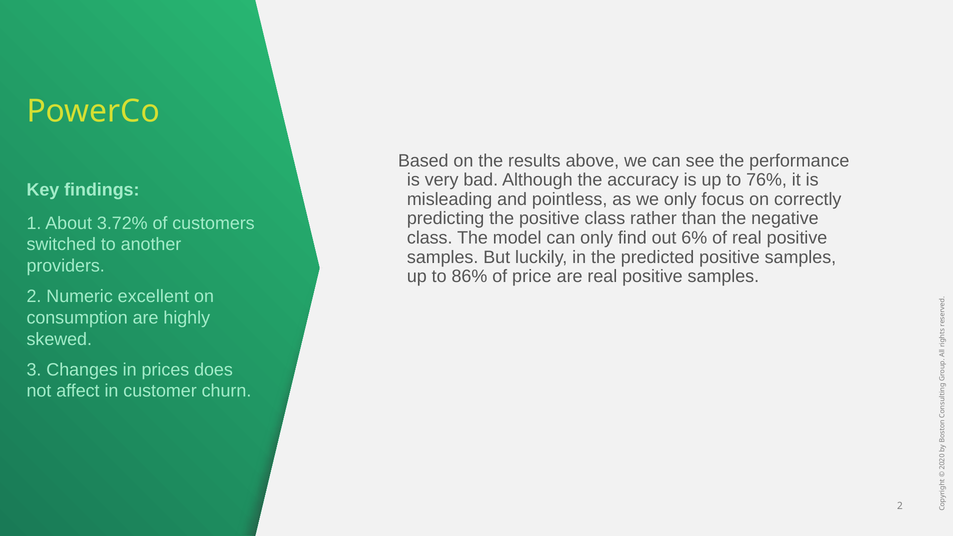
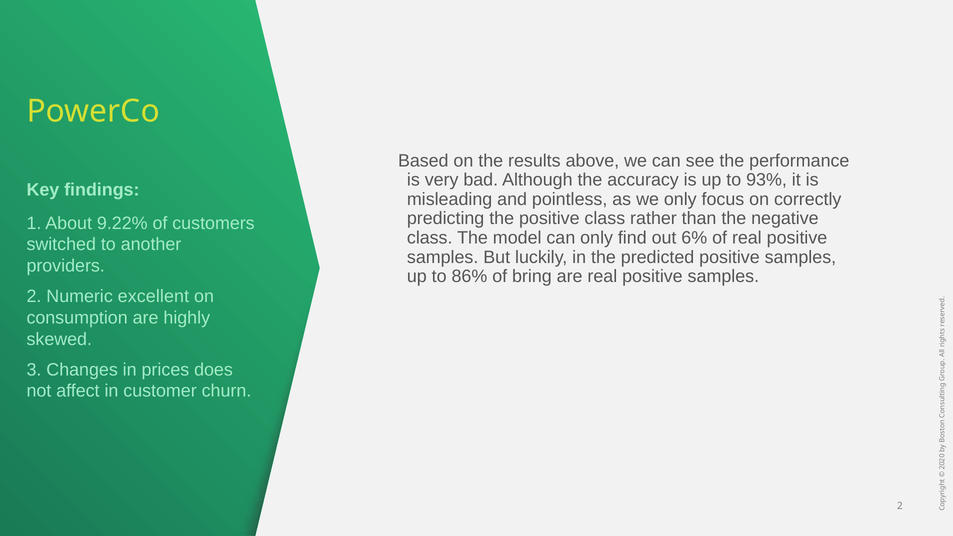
76%: 76% -> 93% (766, 180)
3.72%: 3.72% -> 9.22% (122, 223)
price: price -> bring (532, 276)
